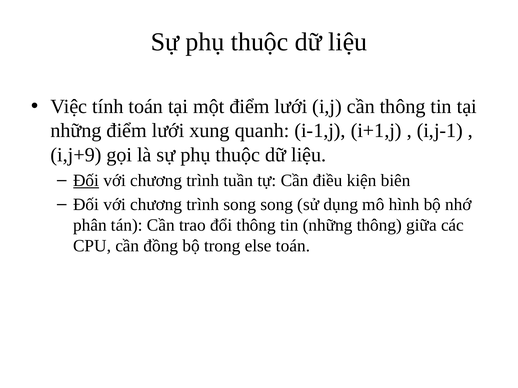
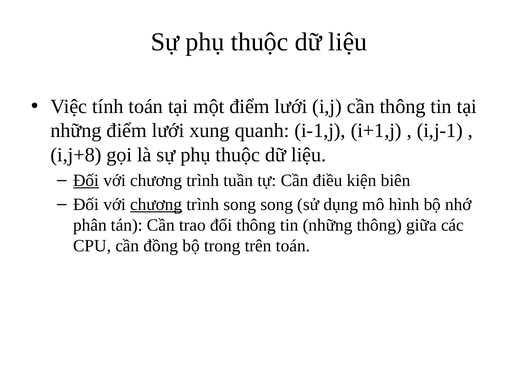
i,j+9: i,j+9 -> i,j+8 (76, 155)
chương underline: none -> present (156, 205)
else: else -> trên (258, 246)
